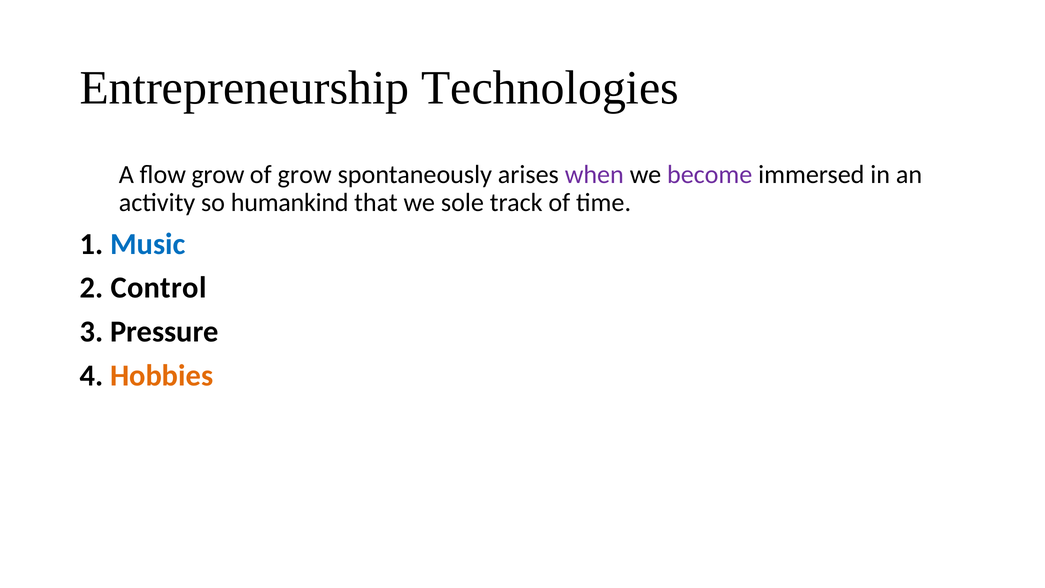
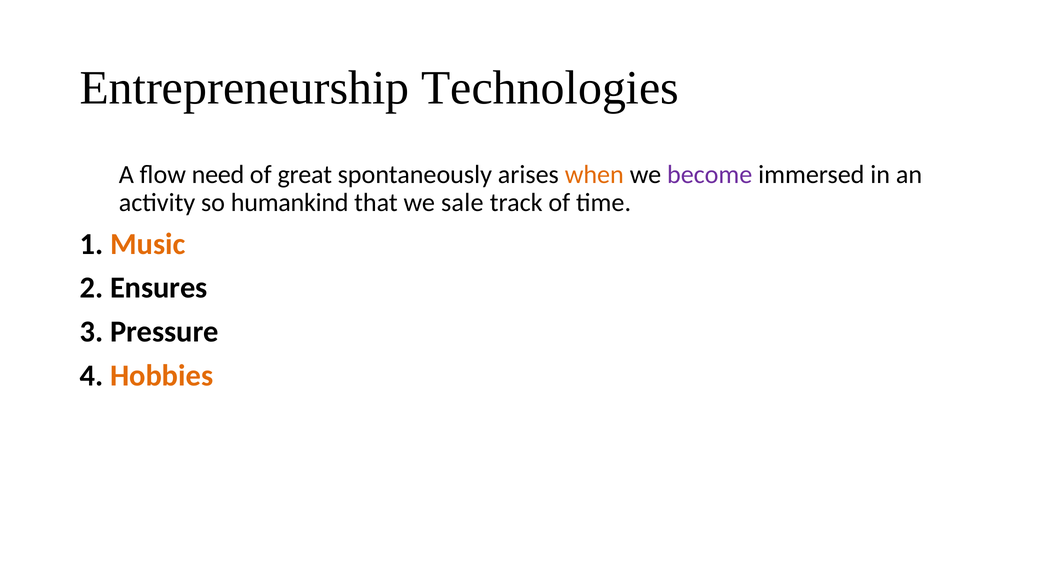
flow grow: grow -> need (218, 174)
of grow: grow -> great (305, 174)
when colour: purple -> orange (594, 174)
sole: sole -> sale (462, 203)
Music colour: blue -> orange (148, 244)
Control: Control -> Ensures (159, 288)
